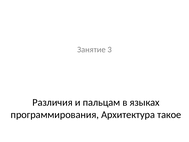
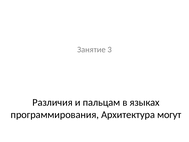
такое: такое -> могут (169, 114)
